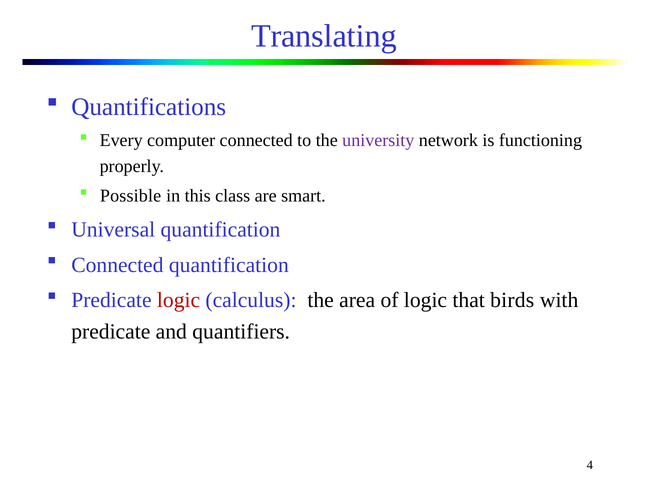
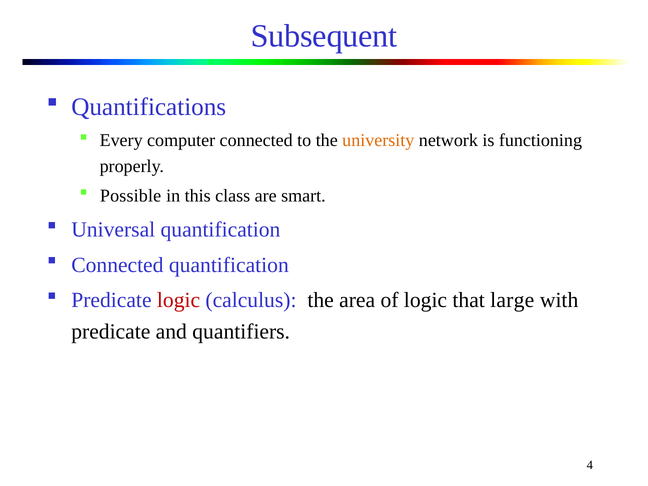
Translating: Translating -> Subsequent (324, 36)
university colour: purple -> orange (378, 141)
birds: birds -> large (512, 300)
